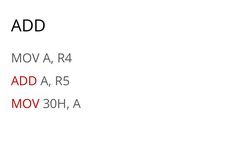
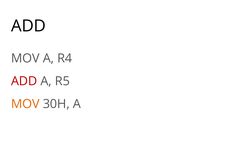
MOV colour: red -> orange (25, 104)
